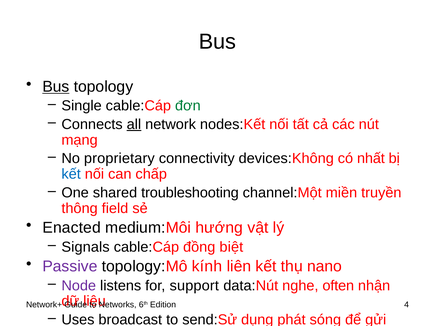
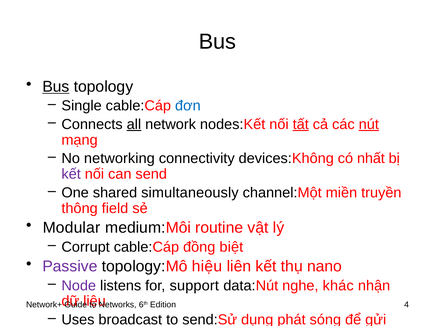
đơn colour: green -> blue (188, 106)
tất underline: none -> present (301, 124)
nút underline: none -> present (369, 124)
proprietary: proprietary -> networking (119, 159)
kết colour: blue -> purple (71, 174)
chấp: chấp -> send (151, 174)
troubleshooting: troubleshooting -> simultaneously (190, 193)
Enacted: Enacted -> Modular (72, 228)
hướng: hướng -> routine (219, 228)
Signals: Signals -> Corrupt (86, 247)
kính: kính -> hiệu (207, 267)
often: often -> khác (338, 286)
